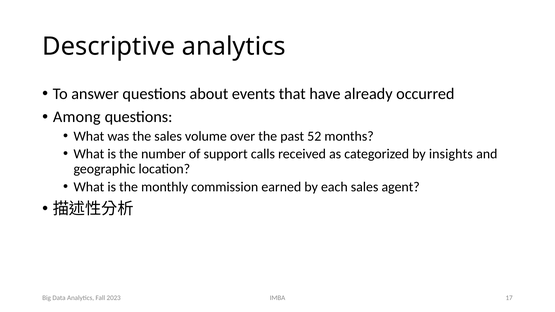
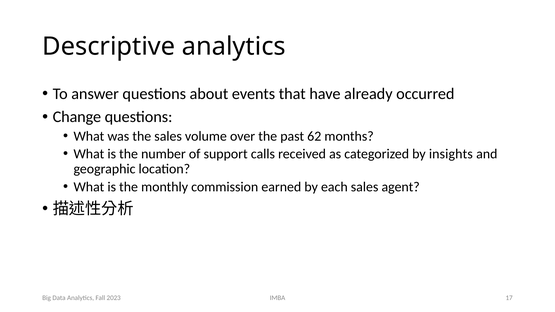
Among: Among -> Change (77, 117)
52: 52 -> 62 (314, 136)
